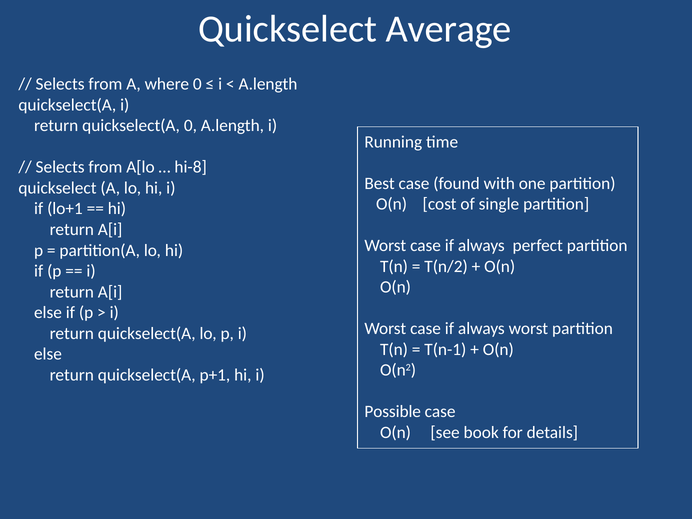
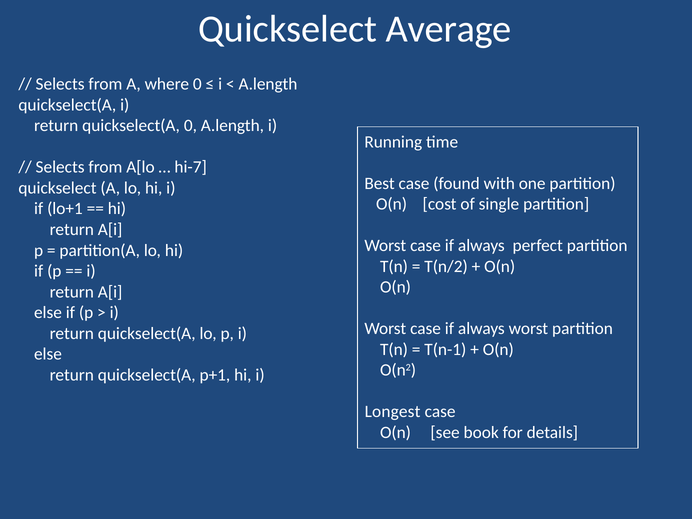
hi-8: hi-8 -> hi-7 (191, 167)
Possible: Possible -> Longest (393, 412)
